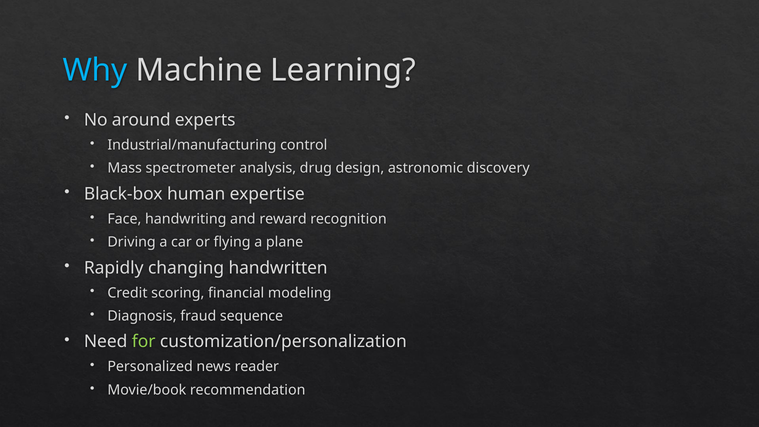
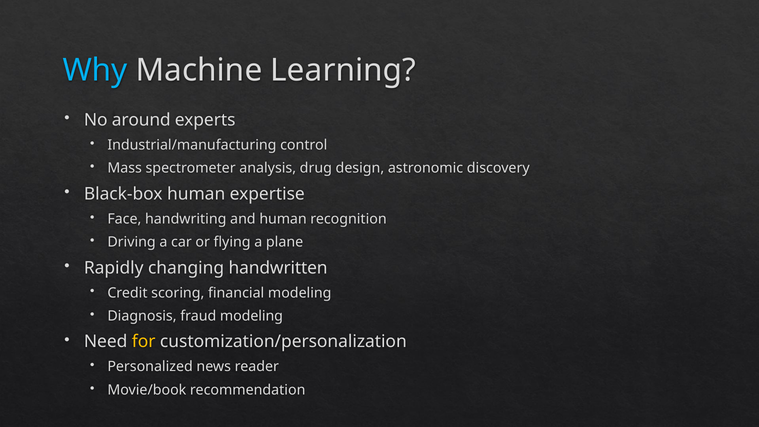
and reward: reward -> human (283, 219)
fraud sequence: sequence -> modeling (251, 316)
for colour: light green -> yellow (144, 342)
